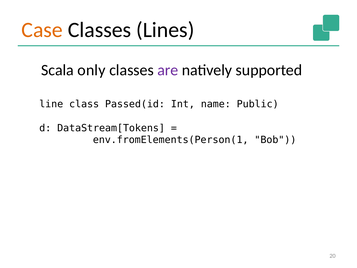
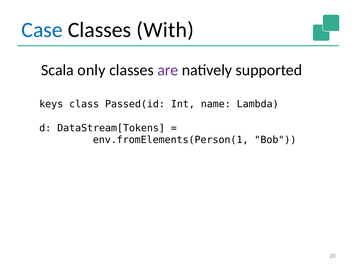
Case colour: orange -> blue (42, 30)
Lines: Lines -> With (165, 30)
line: line -> keys (51, 104)
Public: Public -> Lambda (258, 104)
